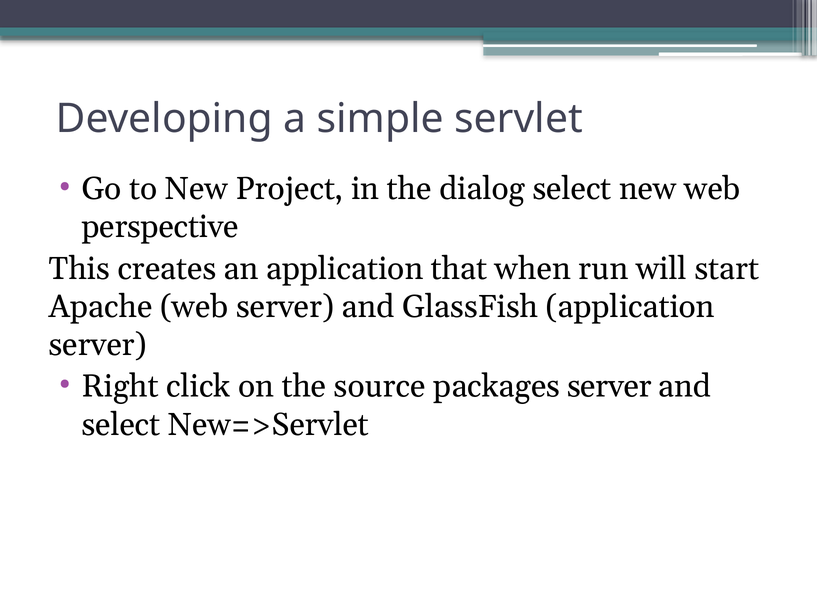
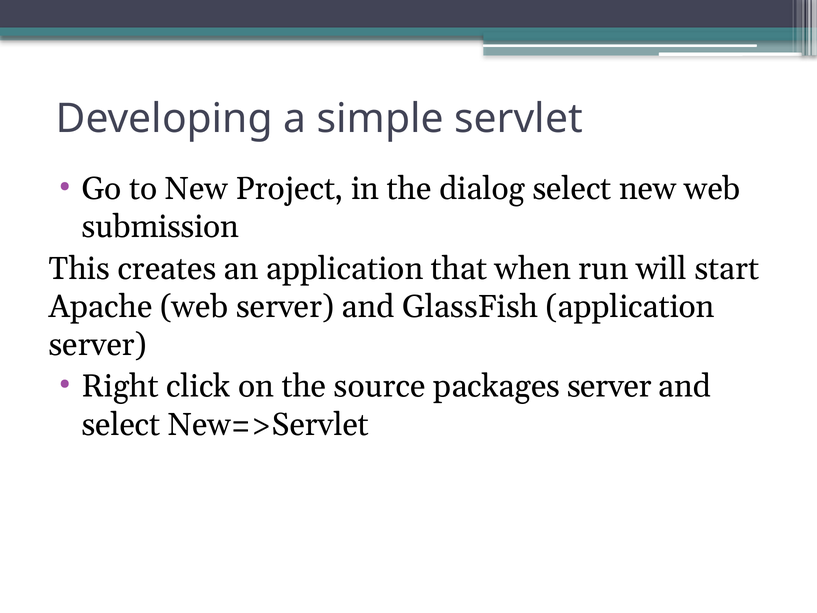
perspective: perspective -> submission (160, 227)
